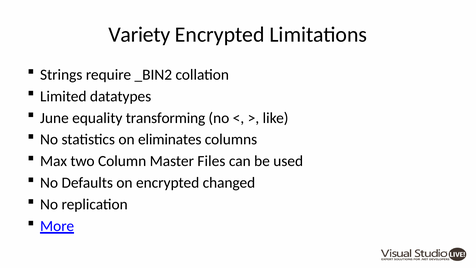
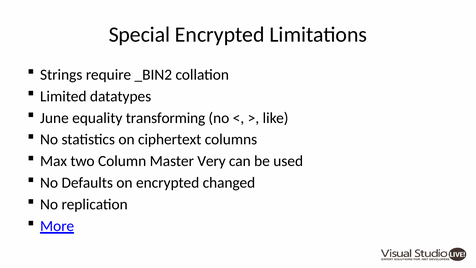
Variety: Variety -> Special (139, 35)
eliminates: eliminates -> ciphertext (170, 139)
Files: Files -> Very (212, 161)
